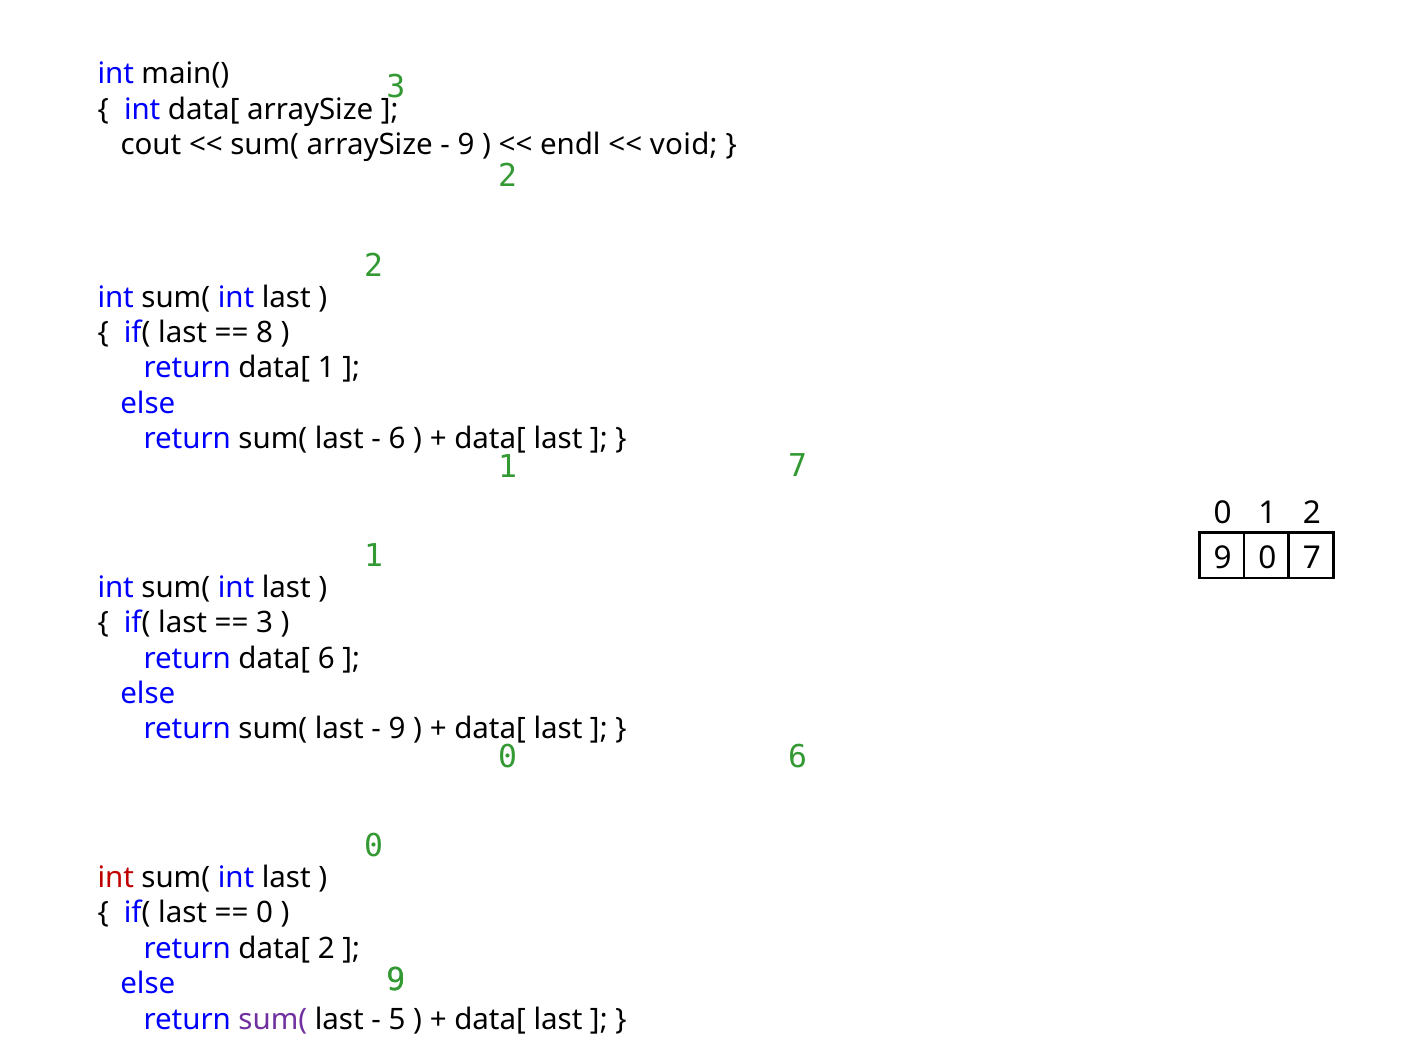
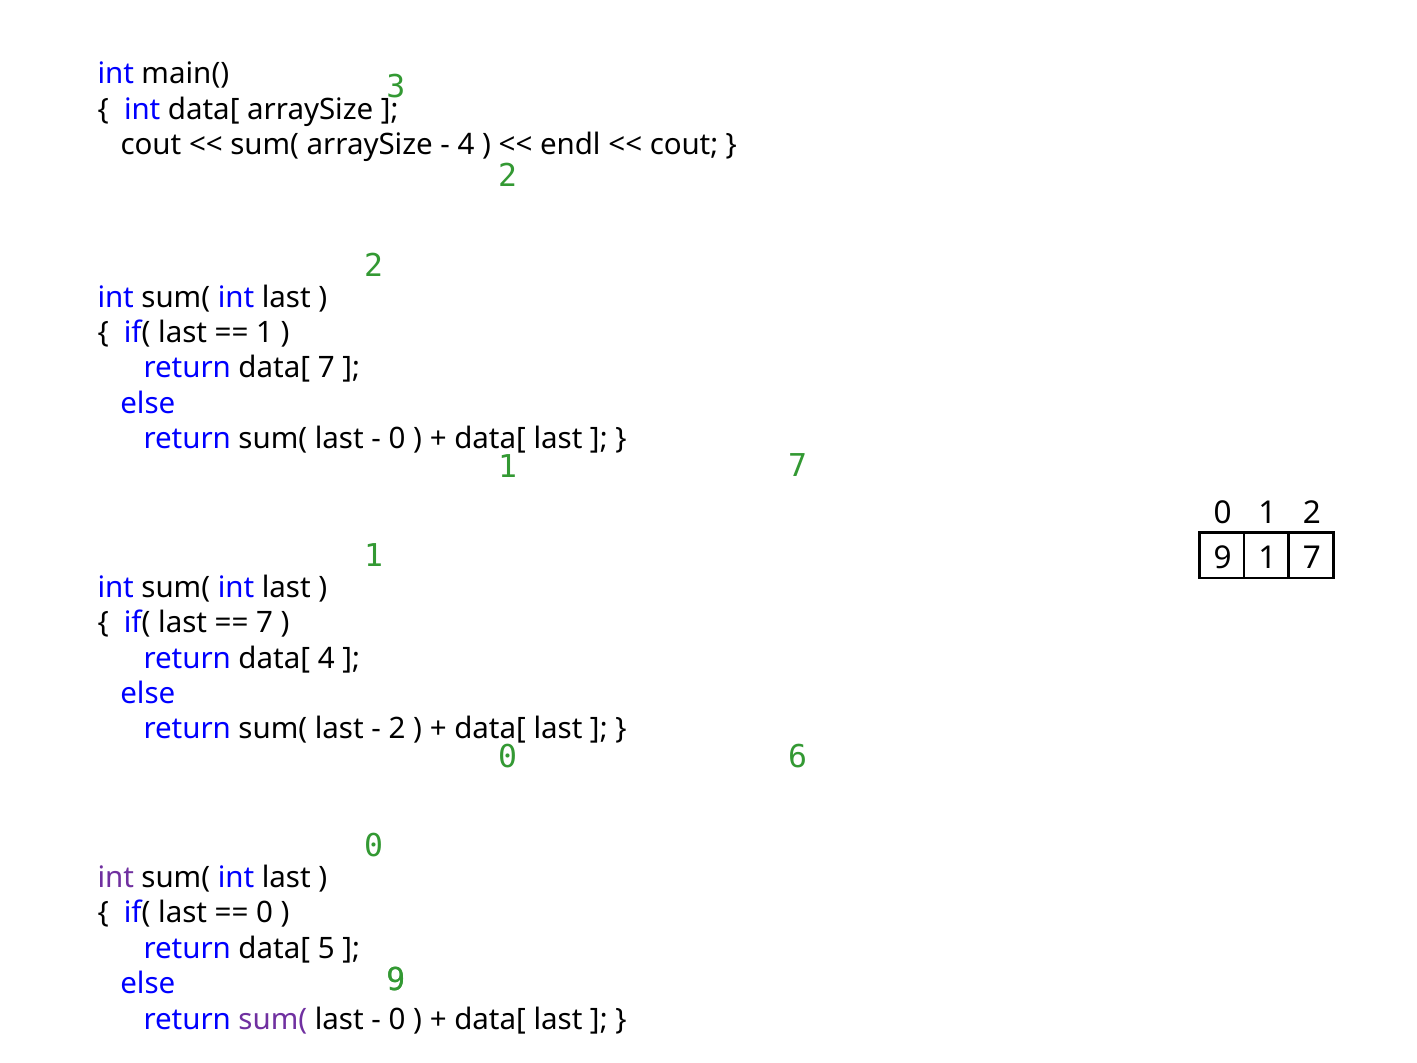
9: 9 -> 4 (466, 145)
void: void -> cout (684, 145)
8: 8 -> 1 (265, 333)
data[ 1: 1 -> 7 (326, 368)
6: 6 -> 0 (397, 439)
9 0: 0 -> 1 (1267, 558)
3: 3 -> 7 (265, 623)
data[ 6: 6 -> 4 (326, 658)
9: 9 -> 2 (397, 729)
int colour: red -> purple (116, 878)
data[ 2: 2 -> 5 (326, 948)
5: 5 -> 0 (397, 1019)
